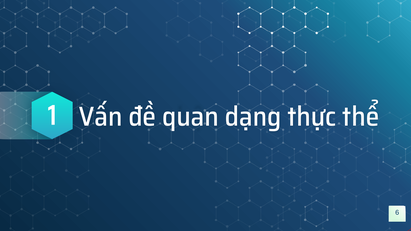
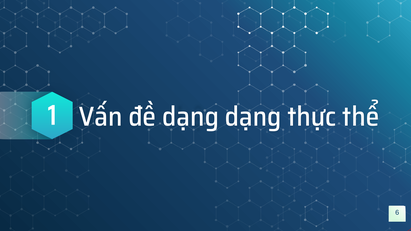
đề quan: quan -> dạng (191, 117)
